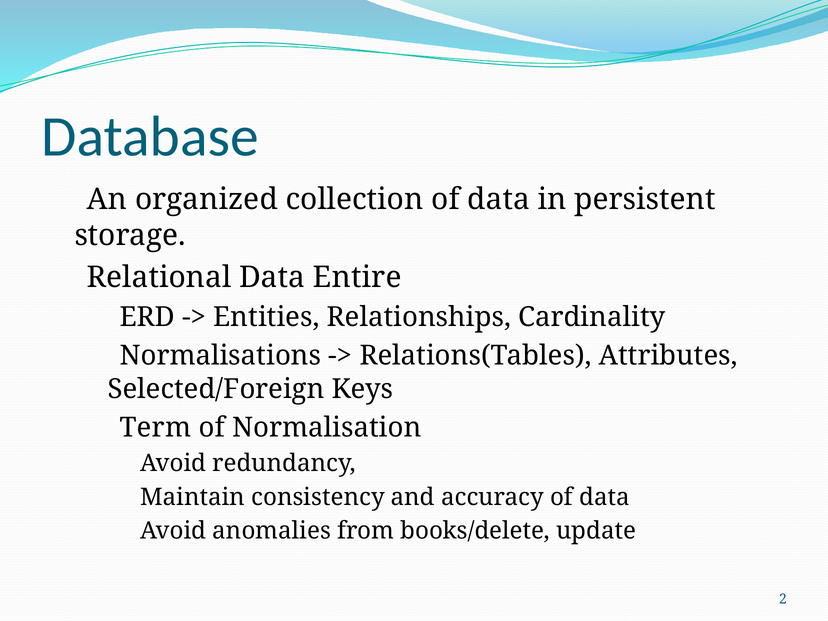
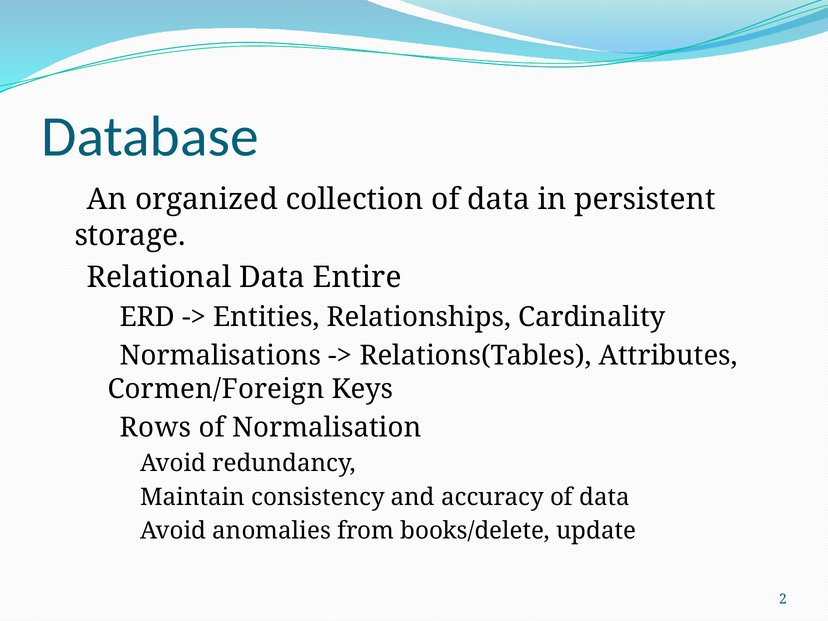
Selected/Foreign: Selected/Foreign -> Cormen/Foreign (216, 389)
Term: Term -> Rows (155, 428)
